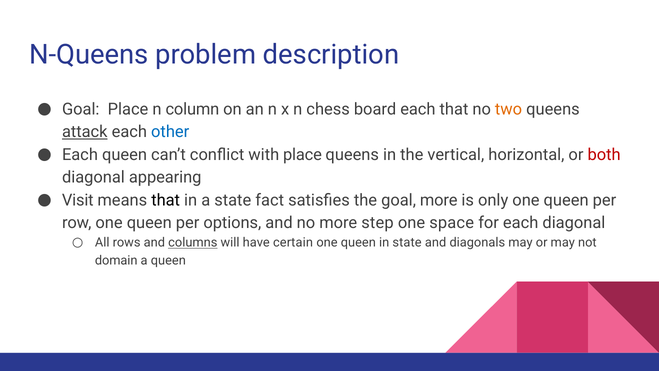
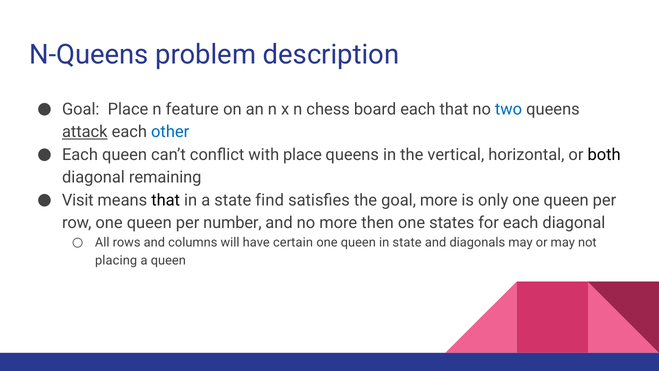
column: column -> feature (192, 109)
two colour: orange -> blue (509, 109)
both colour: red -> black (604, 155)
appearing: appearing -> remaining (165, 177)
fact: fact -> find (270, 200)
options: options -> number (232, 223)
step: step -> then (378, 223)
space: space -> states (452, 223)
columns underline: present -> none (193, 242)
domain: domain -> placing (116, 260)
